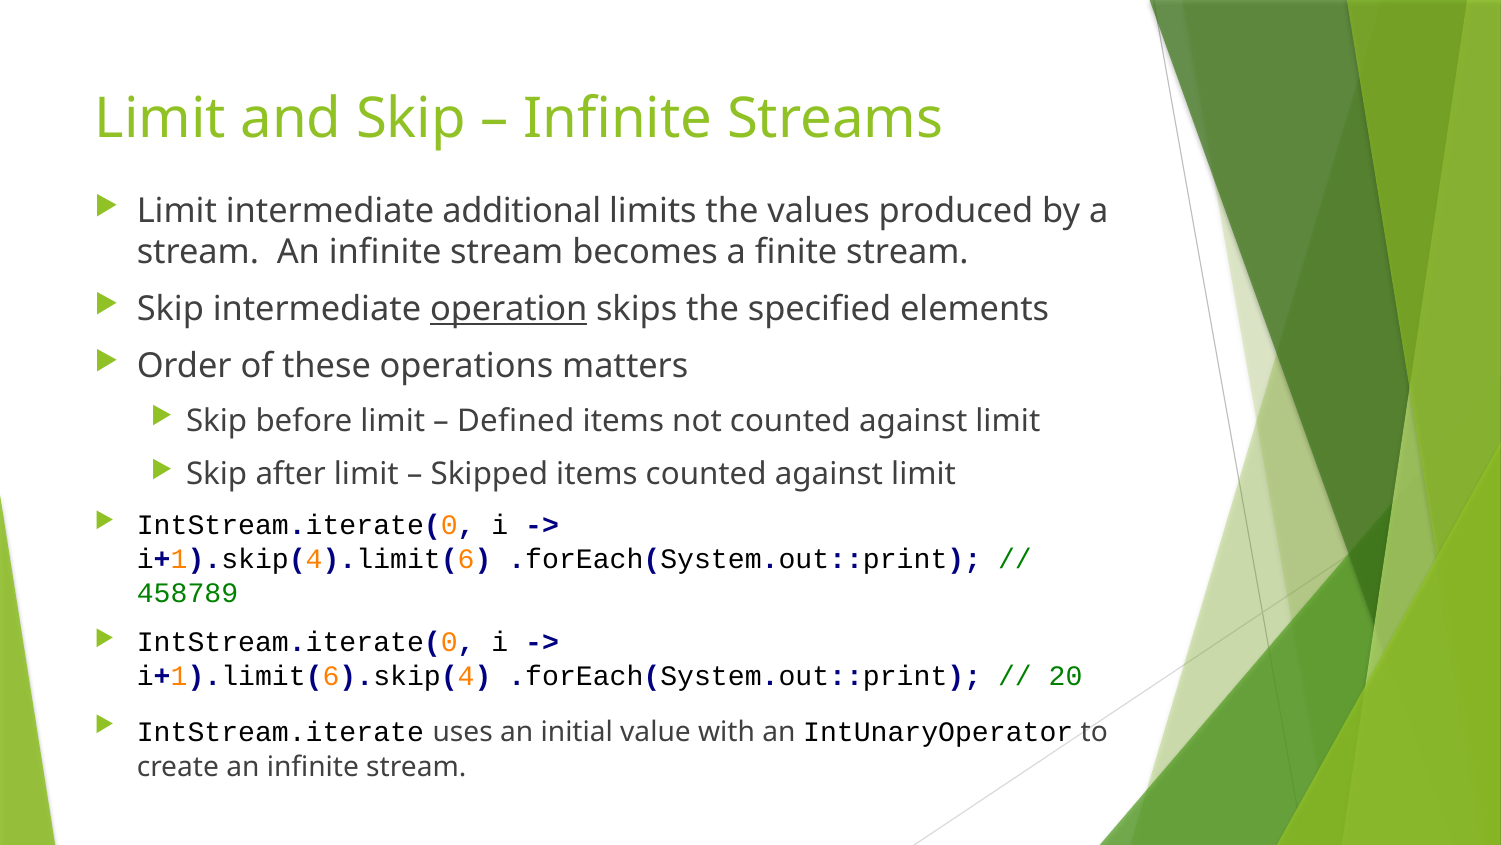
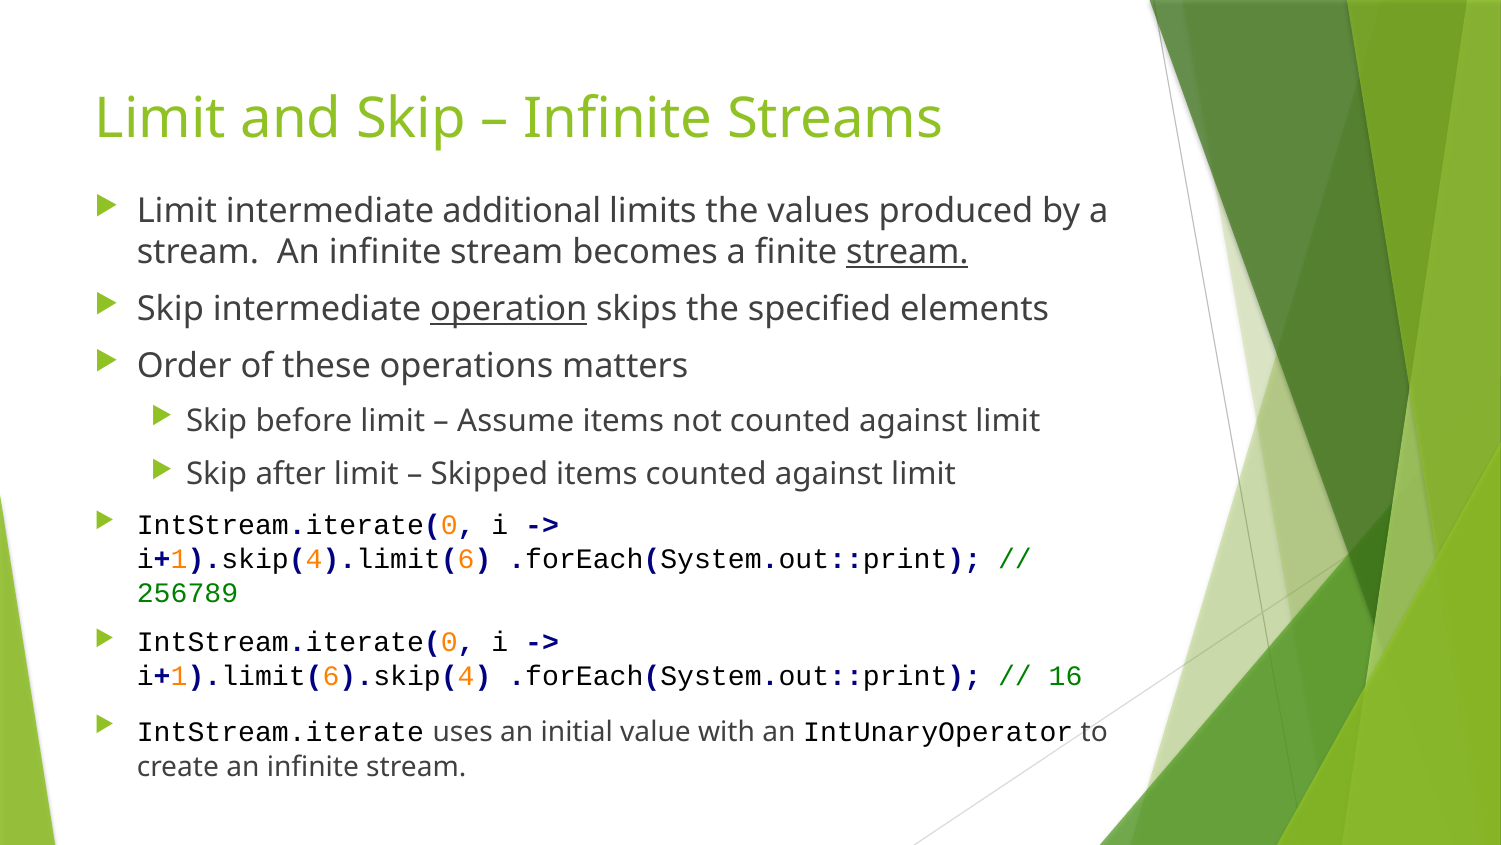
stream underline: none -> present (907, 252)
Defined: Defined -> Assume (516, 421)
458789: 458789 -> 256789 (188, 593)
20: 20 -> 16 (1066, 676)
